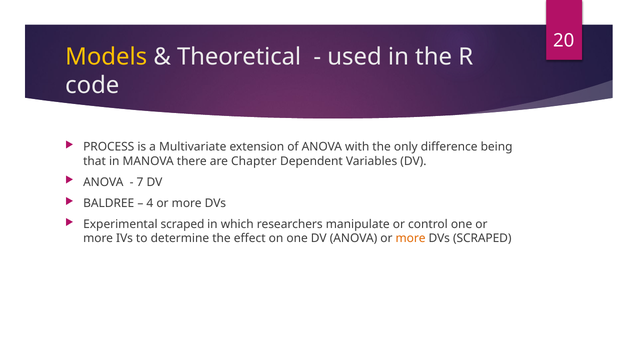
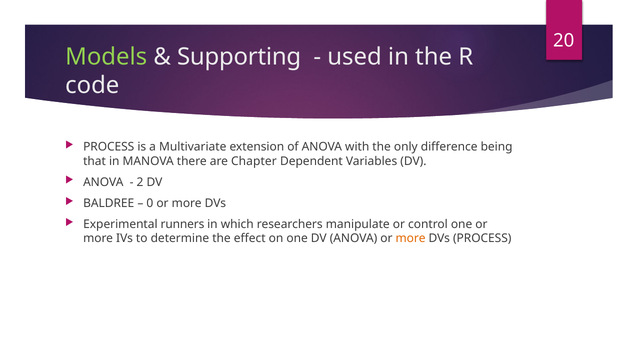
Models colour: yellow -> light green (106, 57)
Theoretical: Theoretical -> Supporting (239, 57)
7: 7 -> 2 (140, 182)
4: 4 -> 0 (150, 203)
Experimental scraped: scraped -> runners (182, 224)
DVs SCRAPED: SCRAPED -> PROCESS (482, 238)
